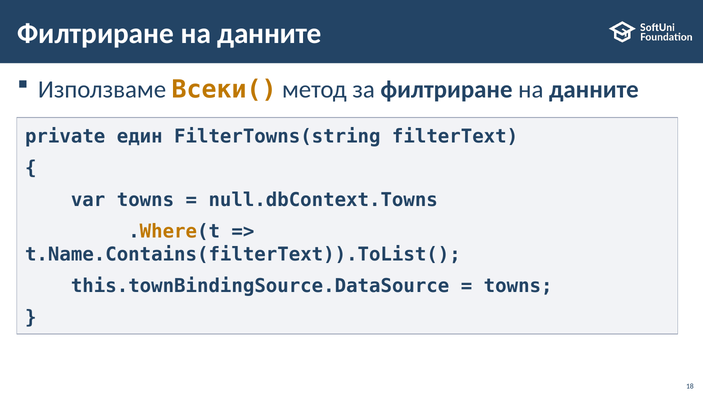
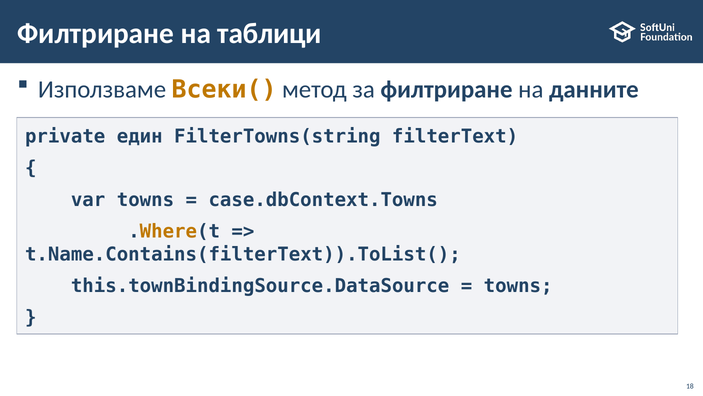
данните: данните -> таблици (270, 33)
null.dbContext.Towns: null.dbContext.Towns -> case.dbContext.Towns (323, 200)
